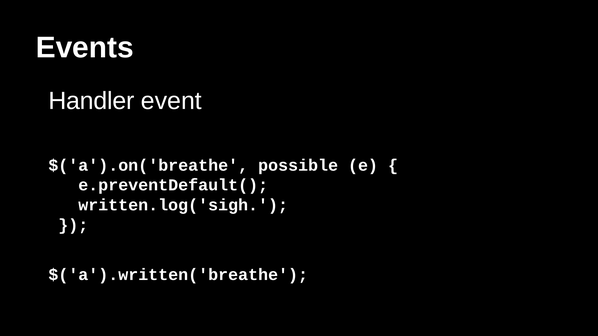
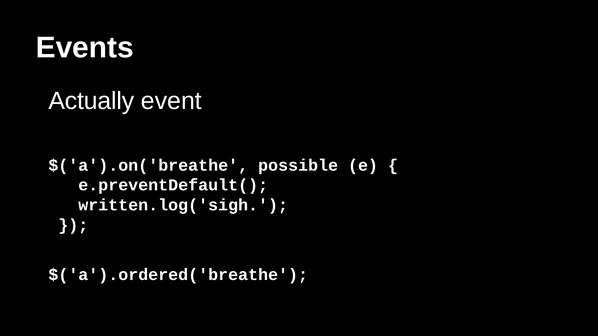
Handler: Handler -> Actually (91, 101)
$('a').written('breathe: $('a').written('breathe -> $('a').ordered('breathe (178, 275)
